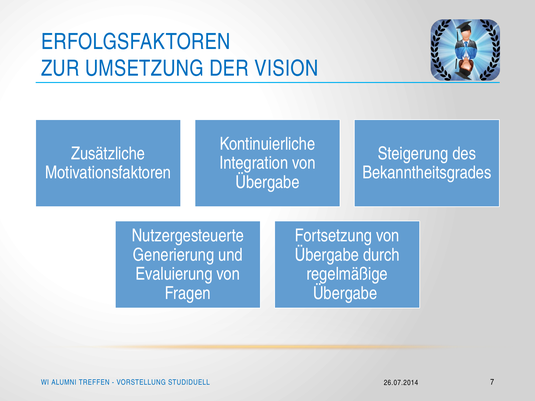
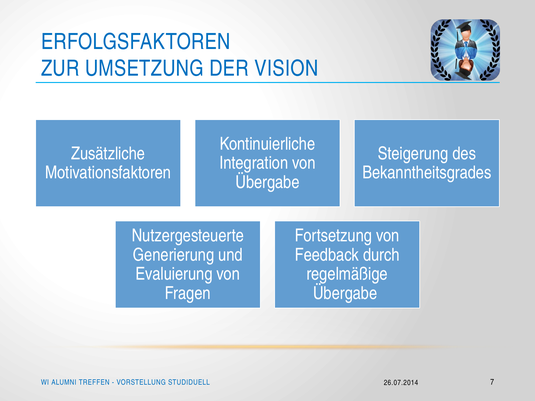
Übergabe: Übergabe -> Feedback (327, 255)
